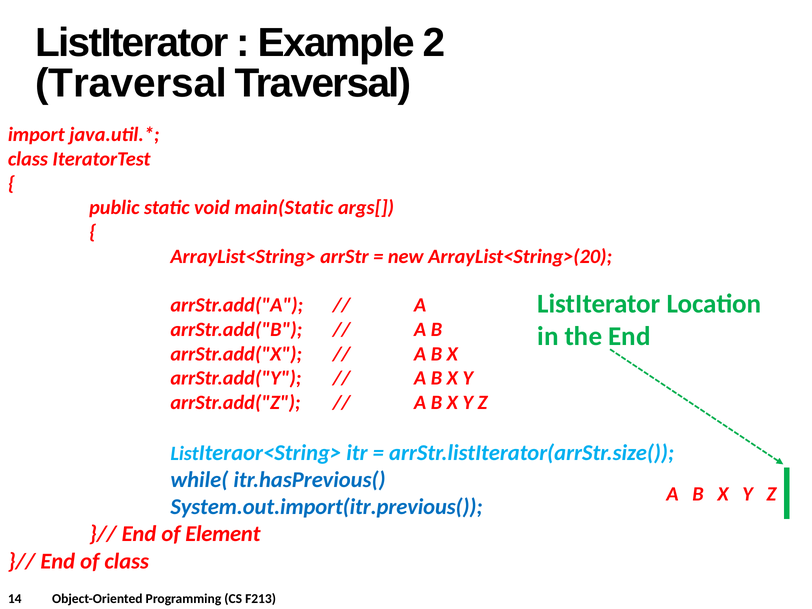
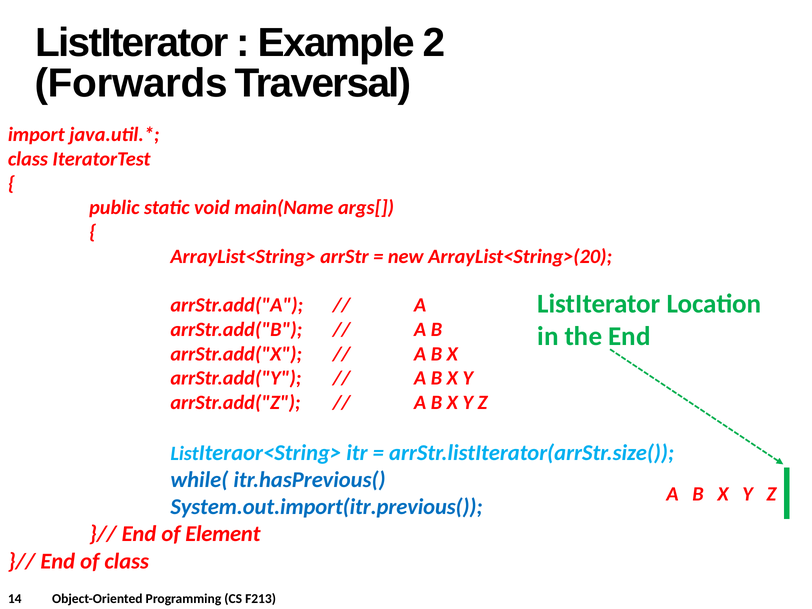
Traversal: Traversal -> Forwards (131, 83)
main(Static: main(Static -> main(Name (284, 208)
